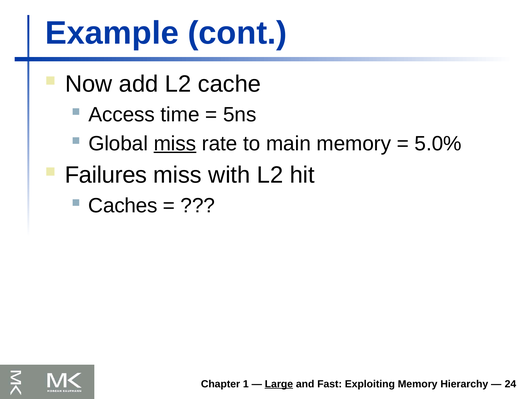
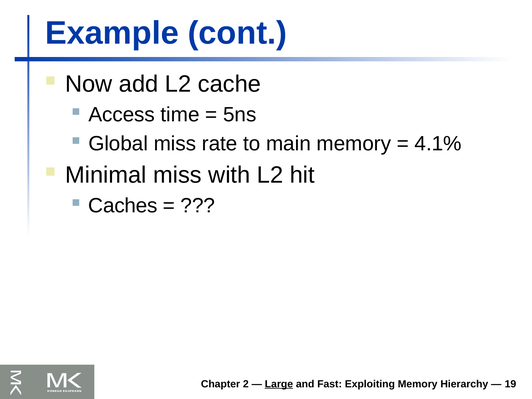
miss underline: present -> none (175, 144)
5.0%: 5.0% -> 4.1% (438, 144)
Failures: Failures -> Minimal (106, 175)
1: 1 -> 2 (246, 384)
24: 24 -> 19 (510, 384)
